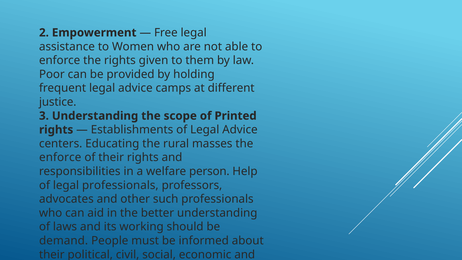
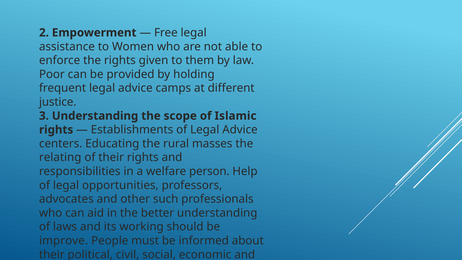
Printed: Printed -> Islamic (235, 116)
enforce: enforce -> relating (60, 157)
legal professionals: professionals -> opportunities (120, 185)
demand: demand -> improve (64, 241)
